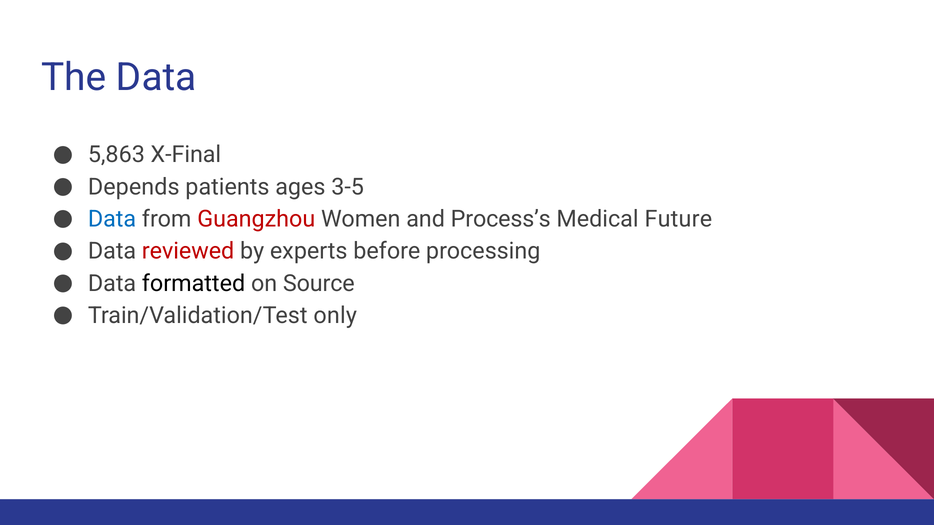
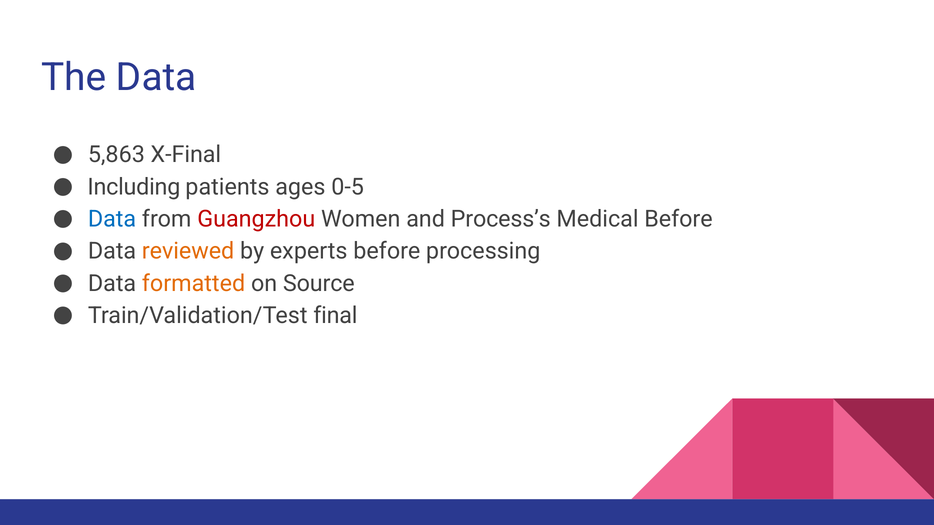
Depends: Depends -> Including (134, 187)
3-5: 3-5 -> 0-5 (348, 187)
Medical Future: Future -> Before (679, 219)
reviewed colour: red -> orange (188, 251)
formatted colour: black -> orange (194, 284)
only: only -> final (335, 316)
